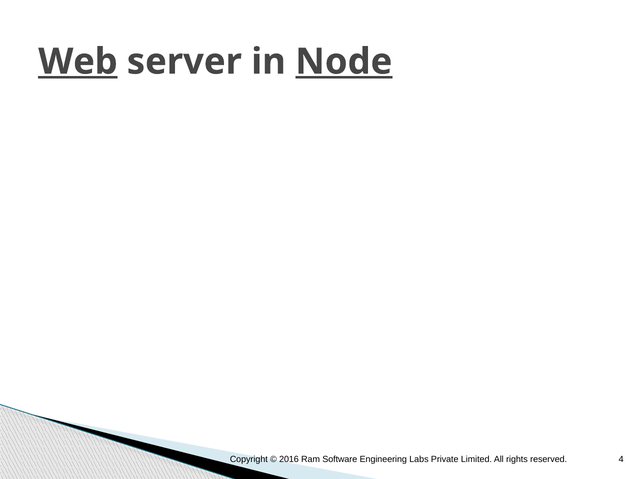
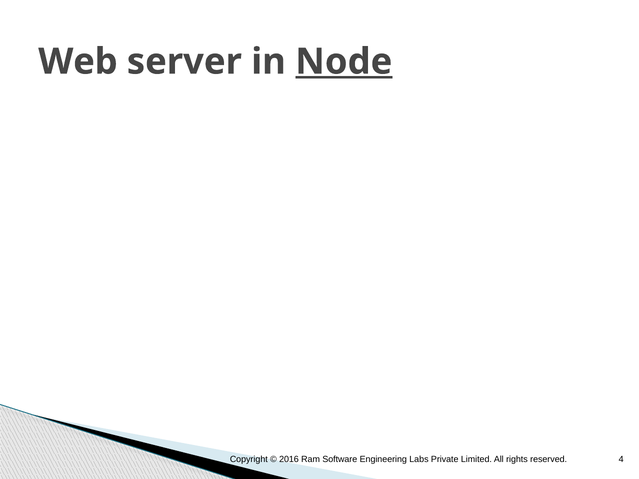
Web underline: present -> none (78, 62)
